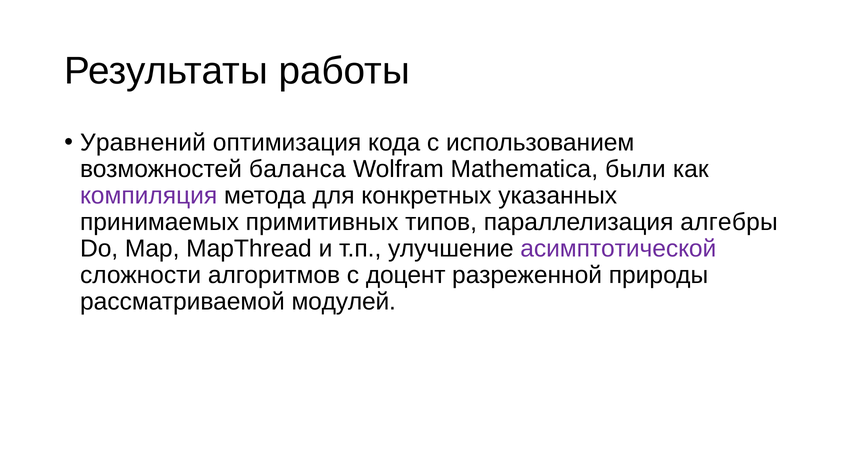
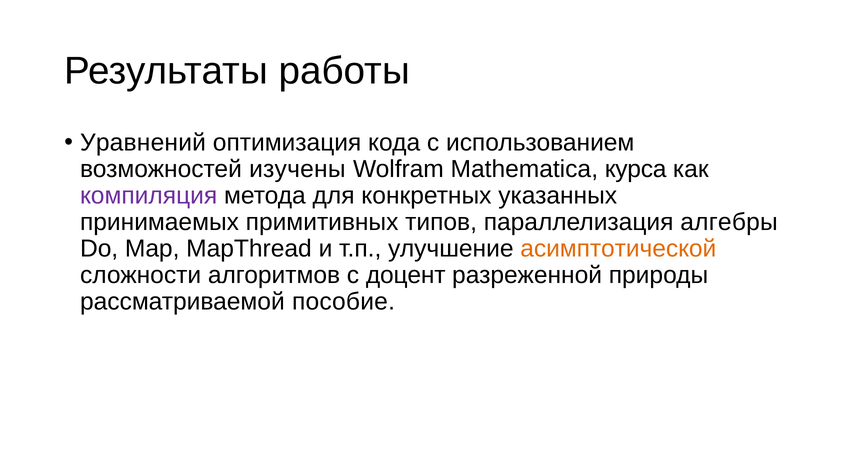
баланса: баланса -> изучены (297, 169)
были: были -> курса (636, 169)
асимптотической colour: purple -> orange (618, 249)
модулей: модулей -> пособие (343, 302)
